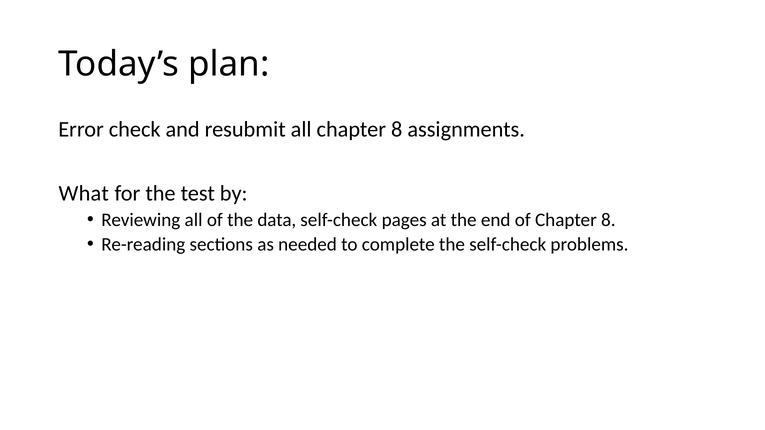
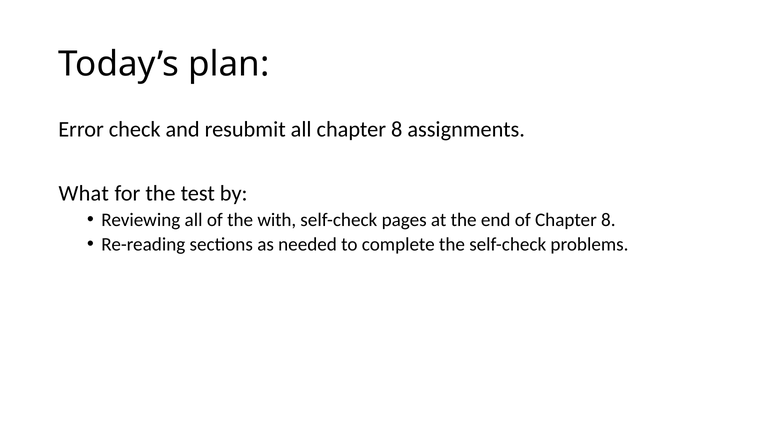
data: data -> with (277, 220)
